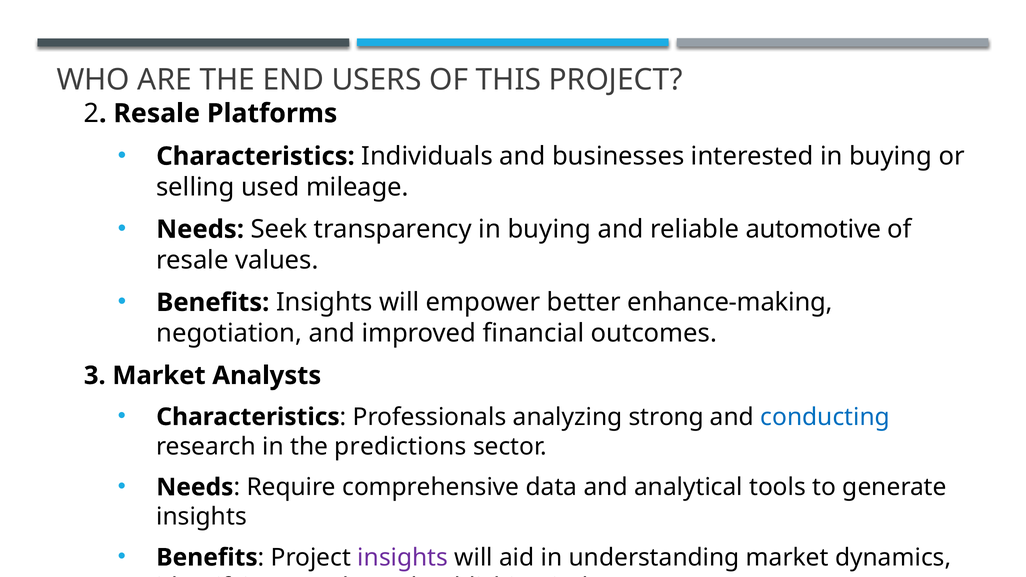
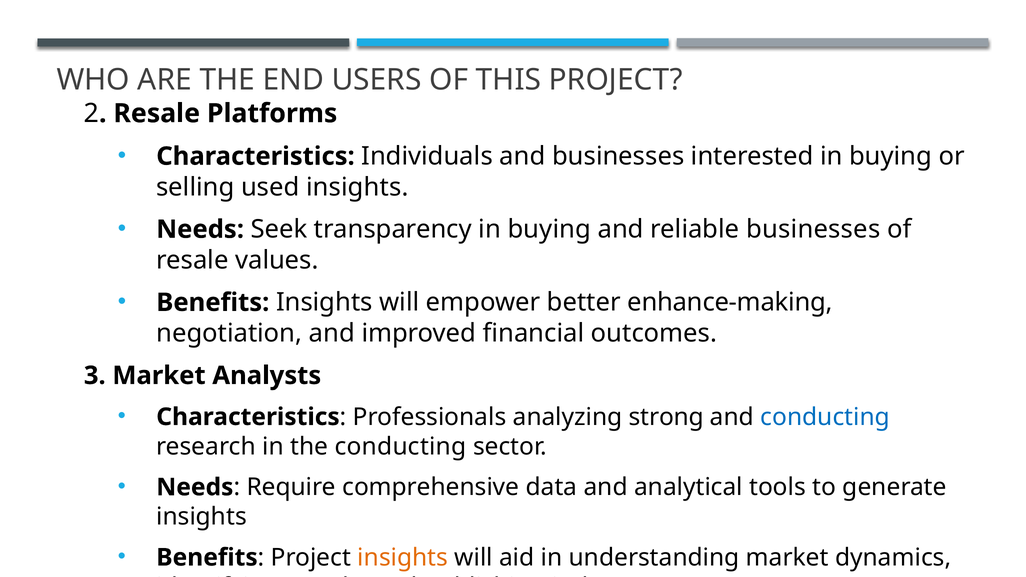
used mileage: mileage -> insights (357, 187)
reliable automotive: automotive -> businesses (813, 229)
the predictions: predictions -> conducting (400, 446)
insights colour: purple -> orange (403, 558)
